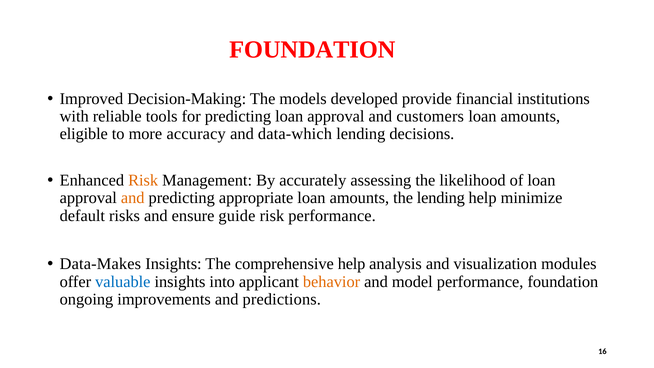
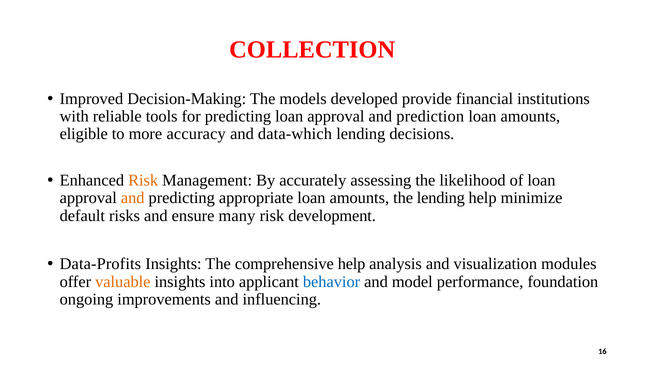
FOUNDATION: FOUNDATION -> COLLECTION (312, 50)
customers: customers -> prediction (430, 116)
guide: guide -> many (237, 216)
risk performance: performance -> development (332, 216)
Data-Makes: Data-Makes -> Data-Profits (100, 264)
valuable colour: blue -> orange (123, 282)
behavior colour: orange -> blue (332, 282)
predictions: predictions -> influencing (282, 299)
